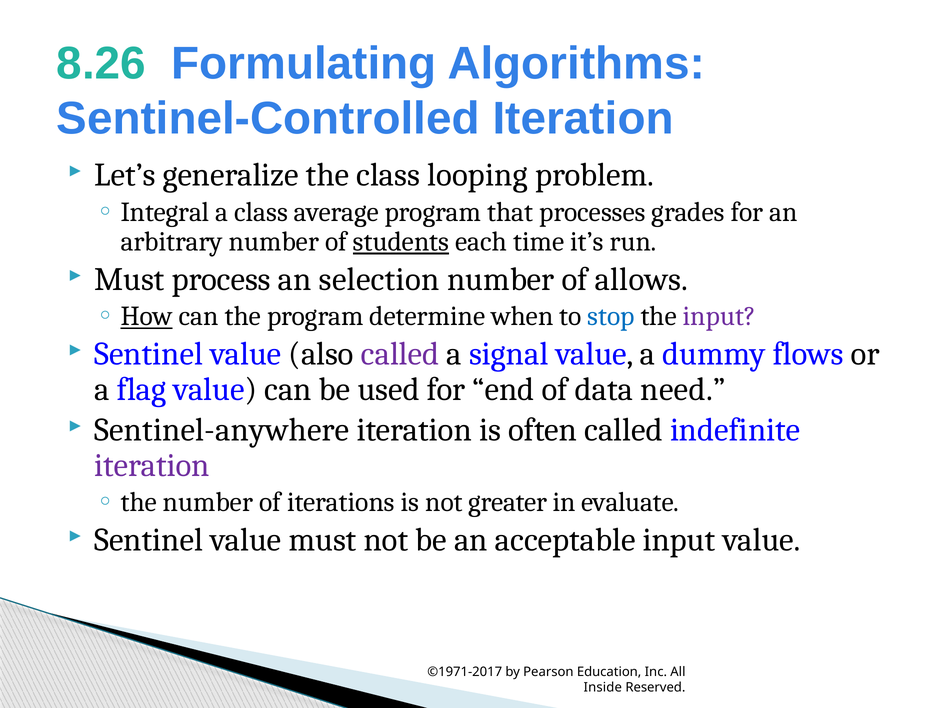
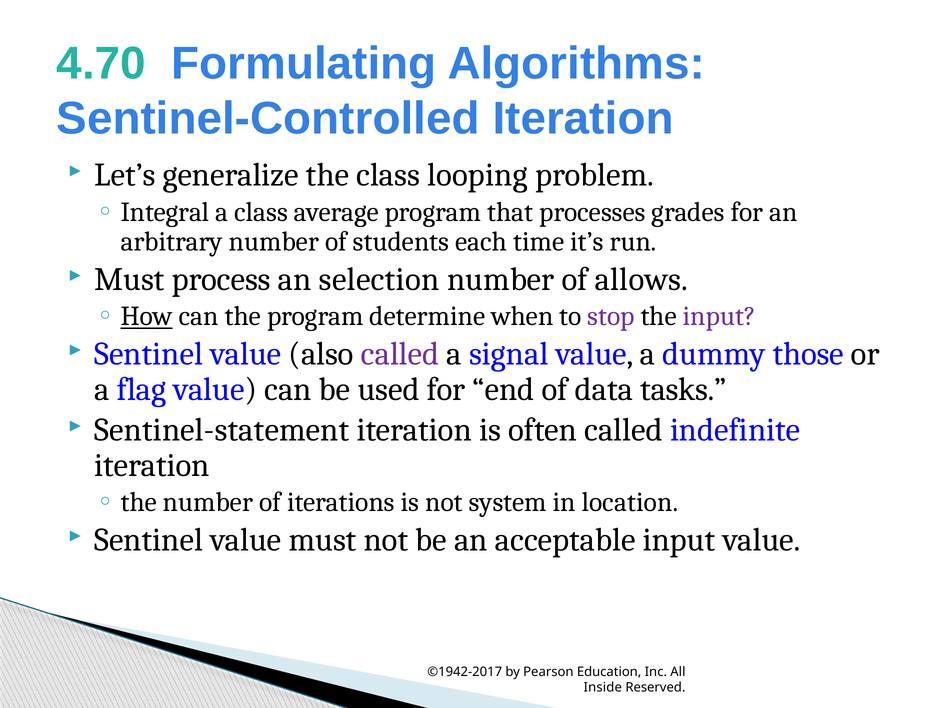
8.26: 8.26 -> 4.70 (101, 64)
students underline: present -> none (401, 242)
stop colour: blue -> purple (611, 316)
flows: flows -> those (808, 354)
need: need -> tasks (683, 389)
Sentinel-anywhere: Sentinel-anywhere -> Sentinel-statement (222, 430)
iteration colour: purple -> black (152, 465)
greater: greater -> system (508, 502)
evaluate: evaluate -> location (630, 502)
©1971-2017: ©1971-2017 -> ©1942-2017 (465, 672)
